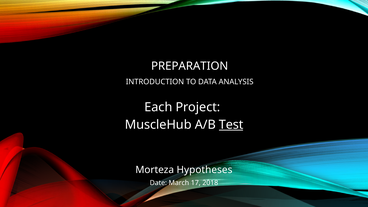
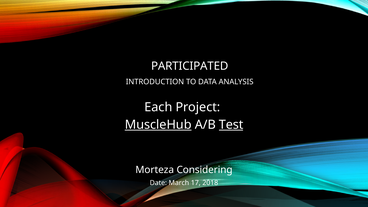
PREPARATION: PREPARATION -> PARTICIPATED (190, 66)
MuscleHub underline: none -> present (158, 125)
Hypotheses: Hypotheses -> Considering (205, 170)
